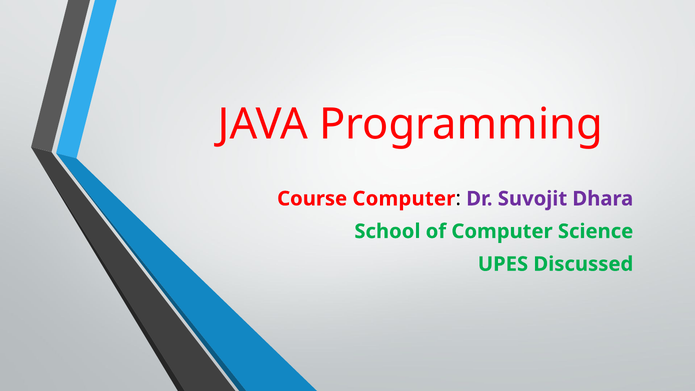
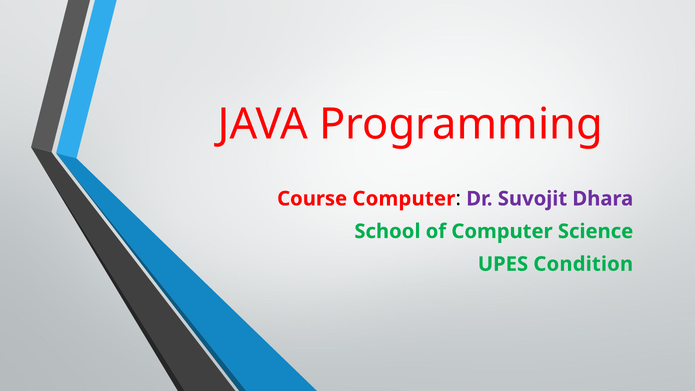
Discussed: Discussed -> Condition (583, 264)
